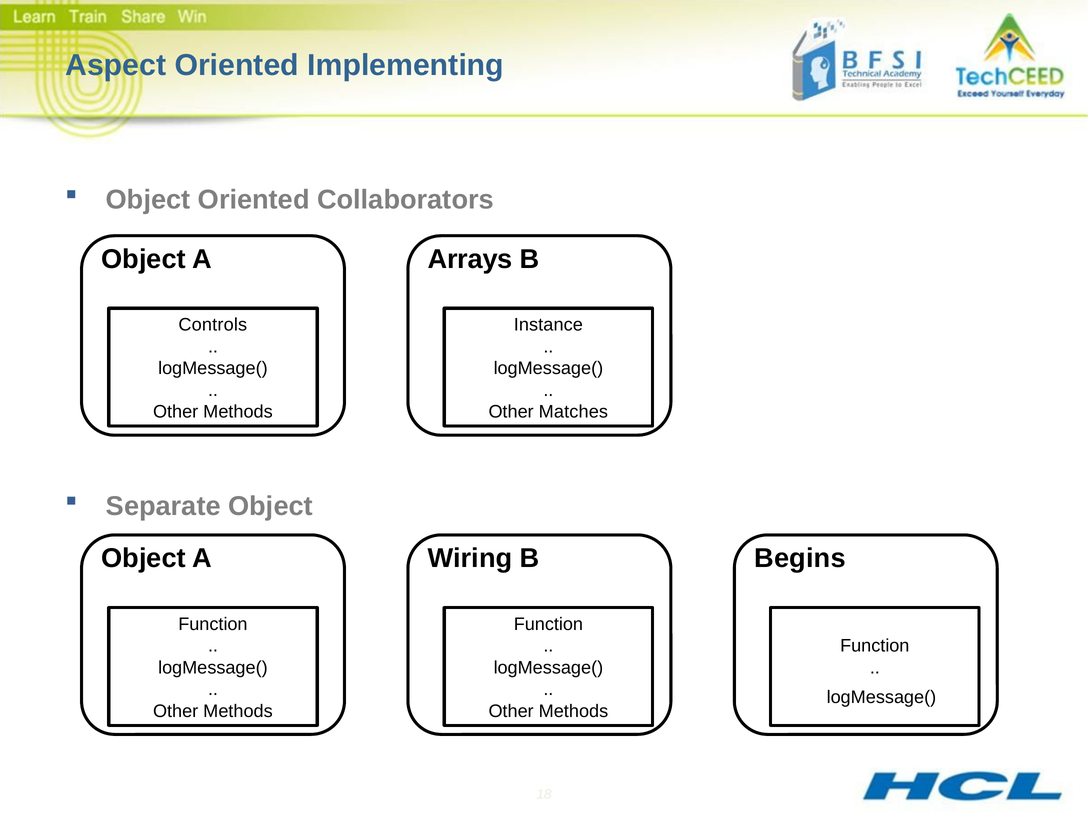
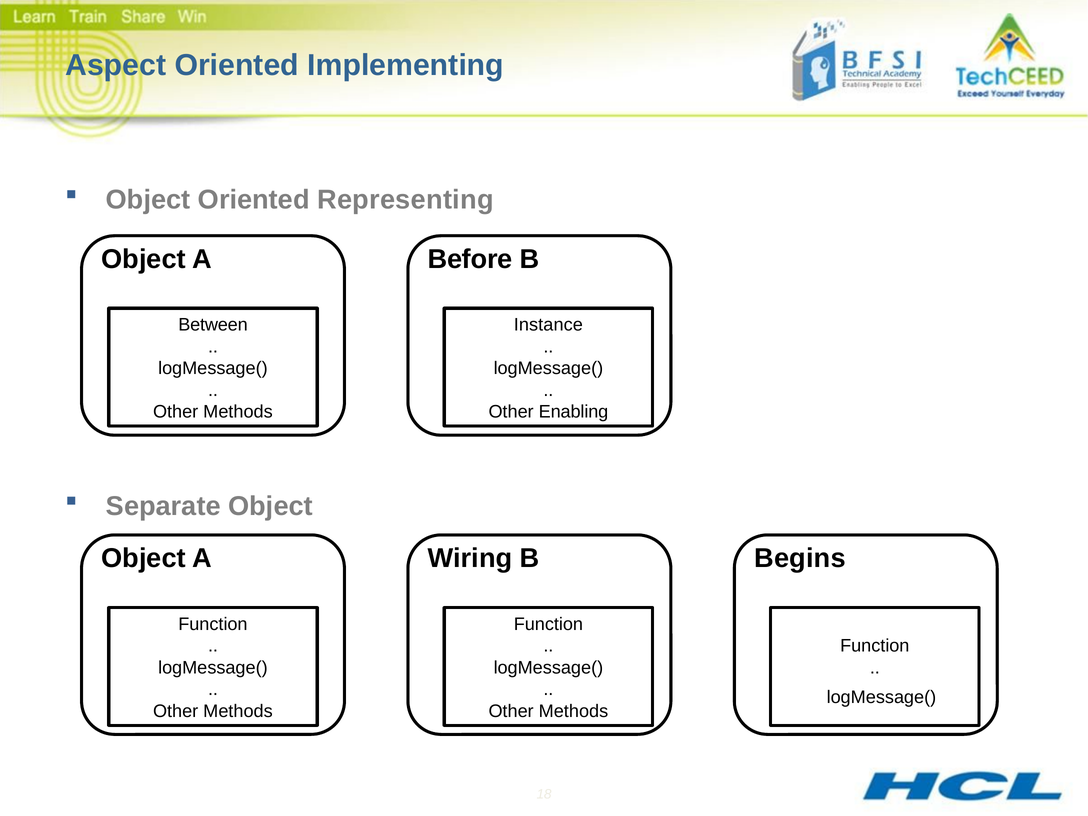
Collaborators: Collaborators -> Representing (405, 200)
Arrays: Arrays -> Before (470, 259)
Controls: Controls -> Between (213, 325)
Matches: Matches -> Enabling (573, 412)
